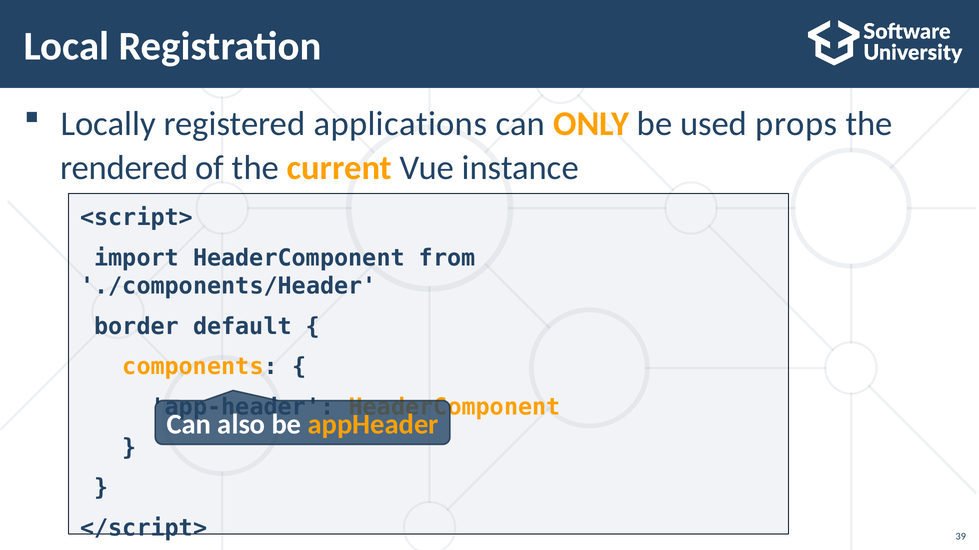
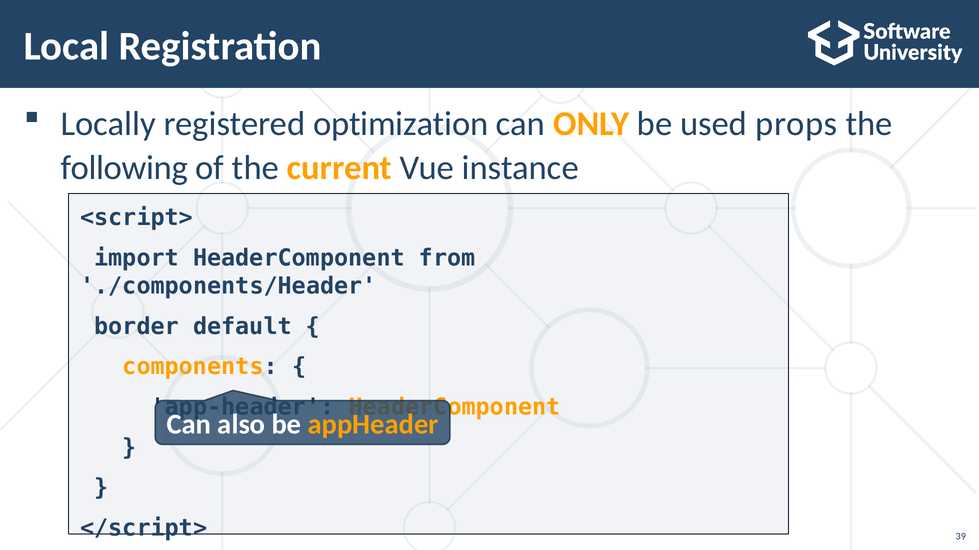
applications: applications -> optimization (401, 124)
rendered: rendered -> following (124, 168)
